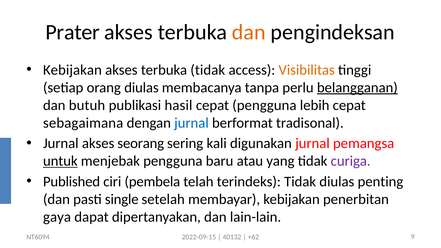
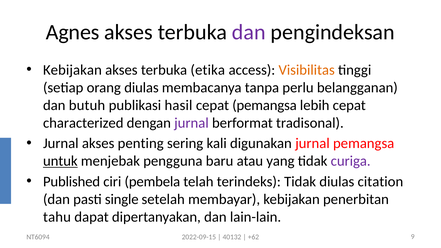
Prater: Prater -> Agnes (73, 32)
dan colour: orange -> purple (249, 32)
terbuka tidak: tidak -> etika (208, 70)
belangganan underline: present -> none (357, 88)
cepat pengguna: pengguna -> pemangsa (265, 105)
sebagaimana: sebagaimana -> characterized (83, 123)
jurnal colour: blue -> purple (191, 123)
seorang: seorang -> penting (141, 143)
penting: penting -> citation (380, 182)
gaya: gaya -> tahu (57, 217)
